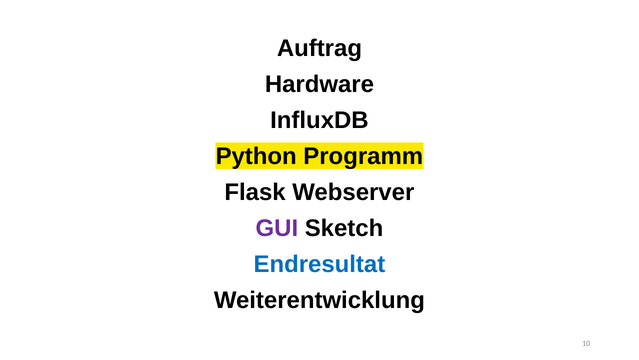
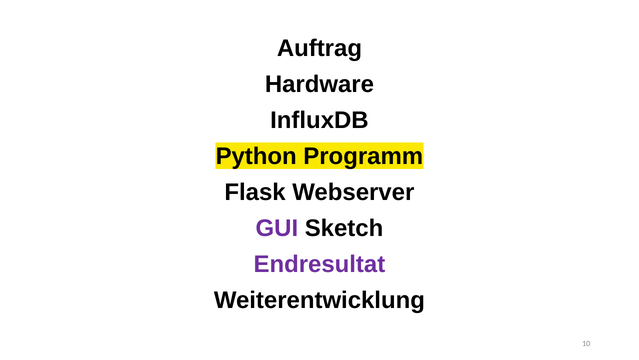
Endresultat colour: blue -> purple (319, 264)
